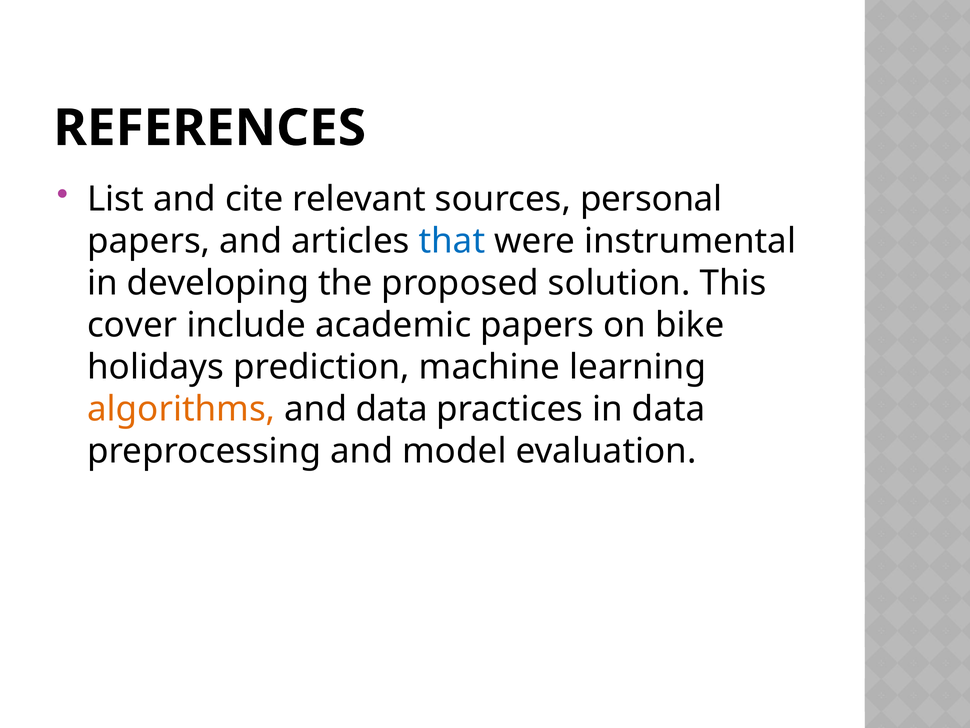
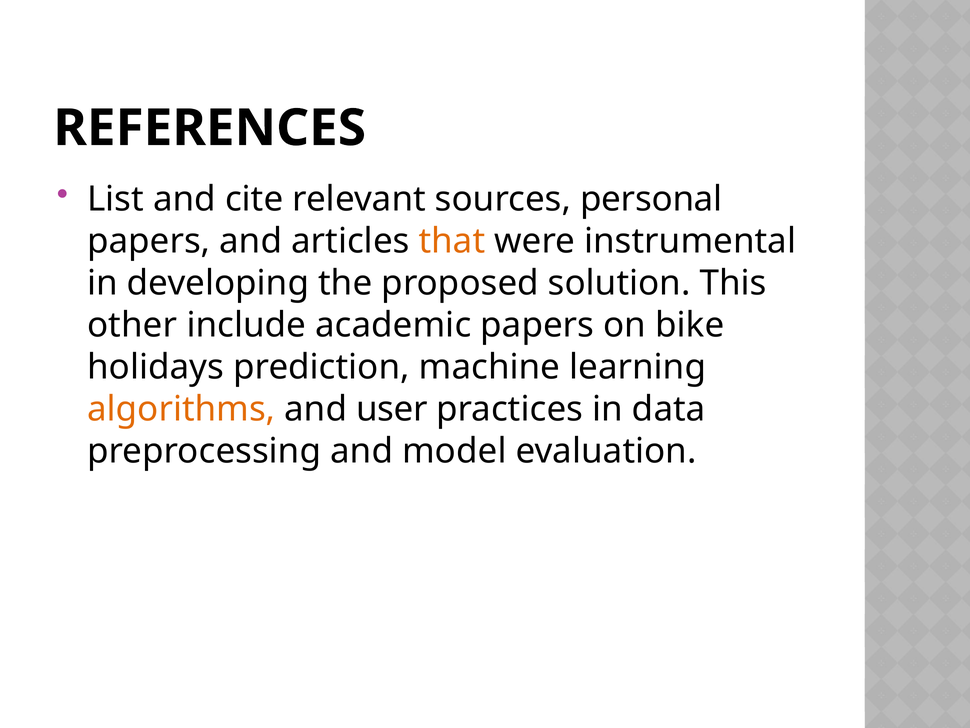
that colour: blue -> orange (452, 241)
cover: cover -> other (132, 325)
and data: data -> user (392, 409)
